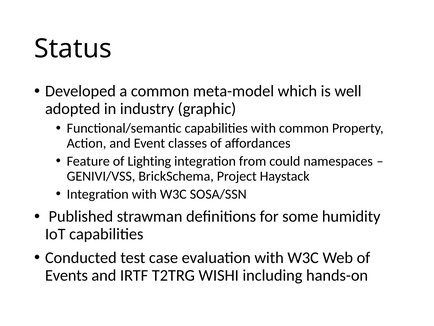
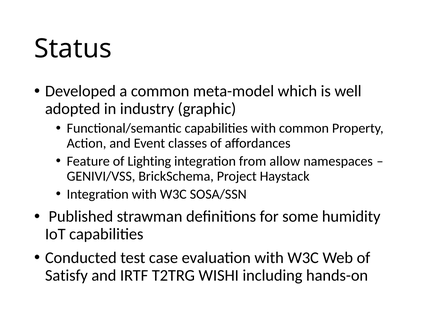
could: could -> allow (285, 161)
Events: Events -> Satisfy (66, 275)
